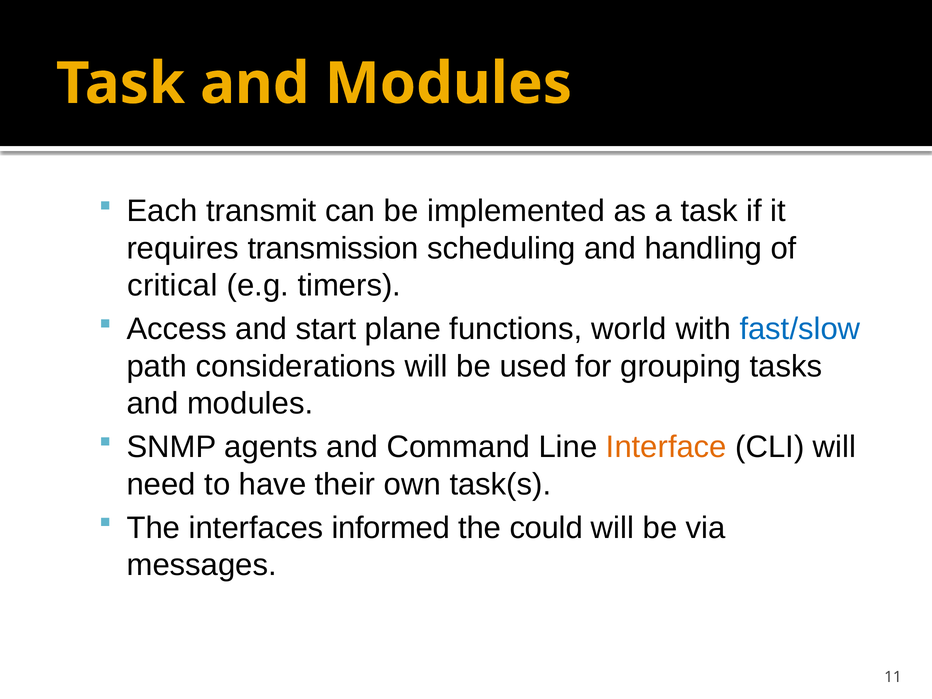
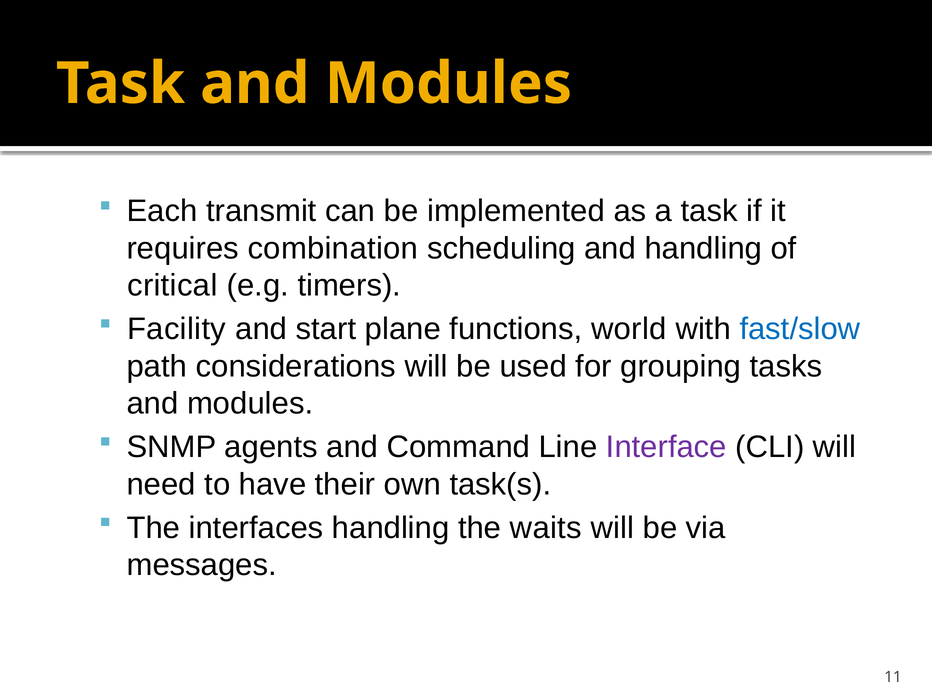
transmission: transmission -> combination (333, 248)
Access: Access -> Facility (177, 329)
Interface colour: orange -> purple (666, 447)
interfaces informed: informed -> handling (391, 528)
could: could -> waits (546, 528)
